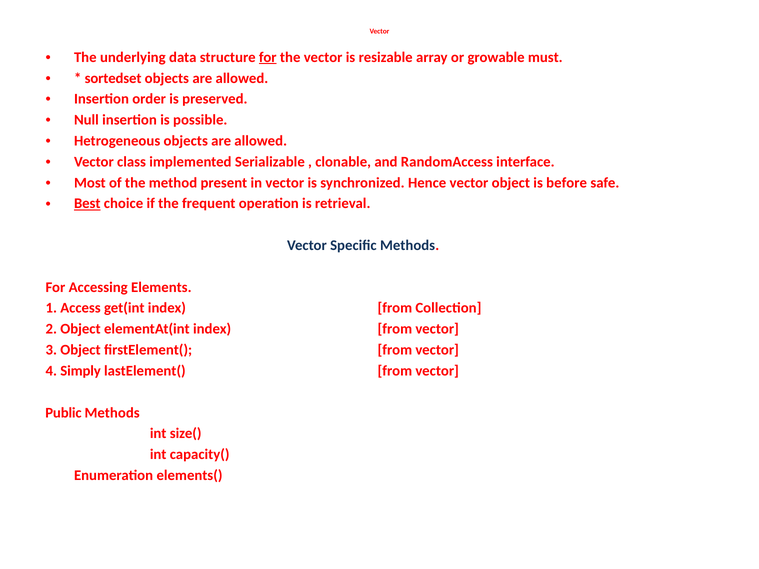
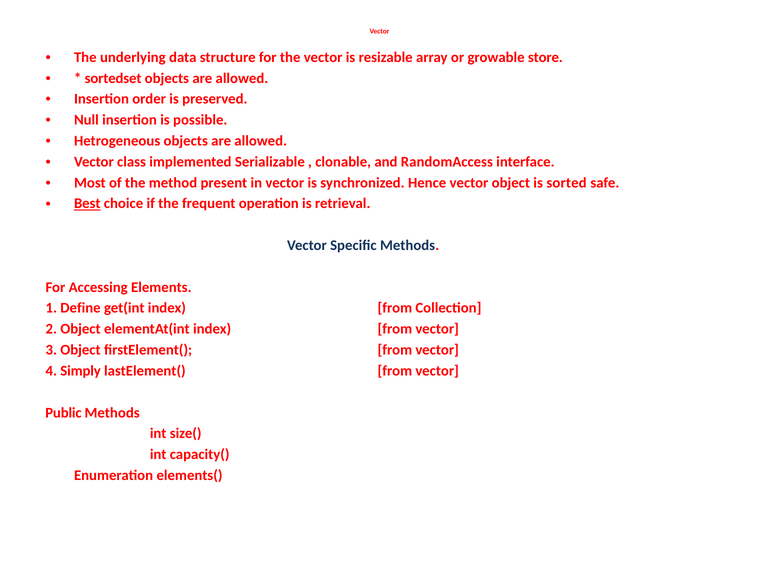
for underline: present -> none (268, 57)
must: must -> store (545, 57)
before: before -> sorted (567, 183)
Access: Access -> Define (80, 308)
